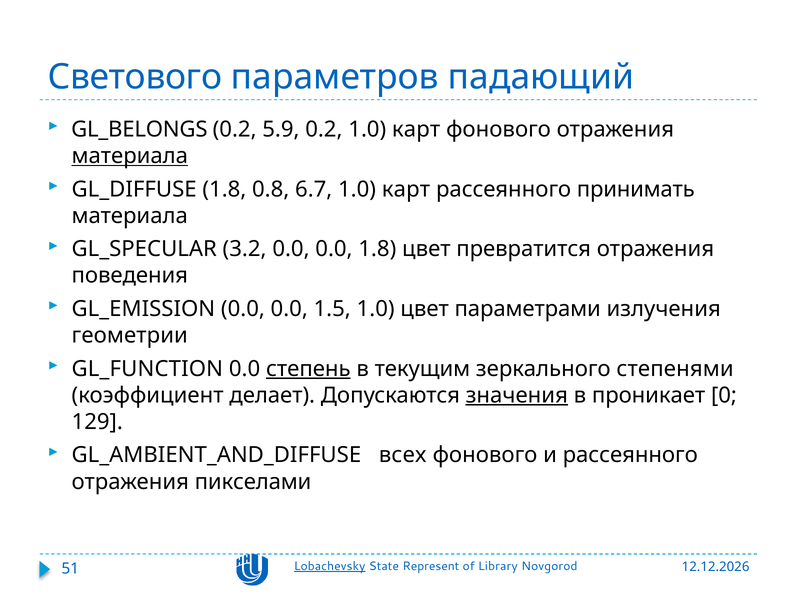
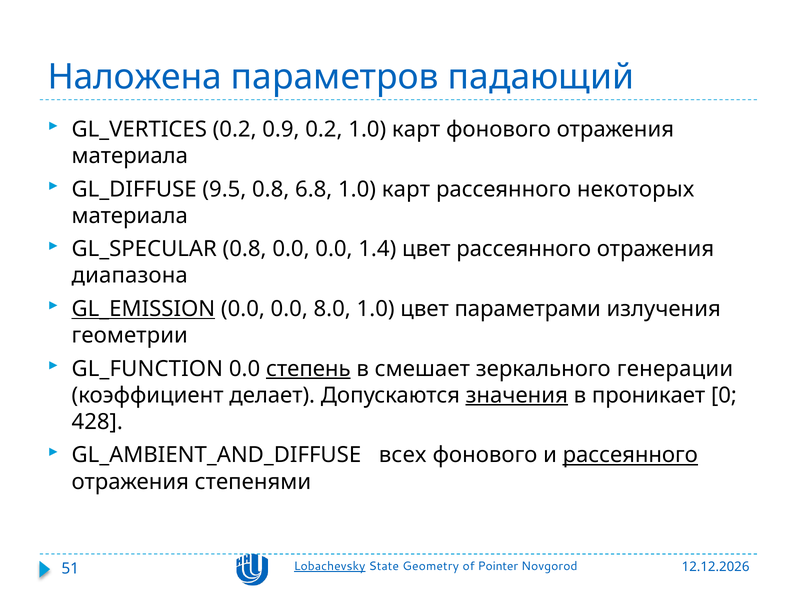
Светового: Светового -> Наложена (135, 77)
GL_BELONGS: GL_BELONGS -> GL_VERTICES (139, 129)
5.9: 5.9 -> 0.9 (281, 129)
материала underline: present -> none (130, 156)
GL_DIFFUSE 1.8: 1.8 -> 9.5 (224, 189)
6.7: 6.7 -> 6.8 (314, 189)
принимать: принимать -> некоторых (636, 189)
GL_SPECULAR 3.2: 3.2 -> 0.8 (245, 249)
0.0 1.8: 1.8 -> 1.4 (377, 249)
цвет превратится: превратится -> рассеянного (524, 249)
поведения: поведения -> диапазона (130, 276)
GL_EMISSION underline: none -> present (143, 309)
1.5: 1.5 -> 8.0 (332, 309)
текущим: текущим -> смешает (422, 369)
степенями: степенями -> генерации (675, 369)
129: 129 -> 428 (97, 422)
рассеянного underline: none -> present (630, 455)
пикселами: пикселами -> степенями (253, 482)
Represent: Represent -> Geometry (431, 566)
Library: Library -> Pointer (498, 566)
